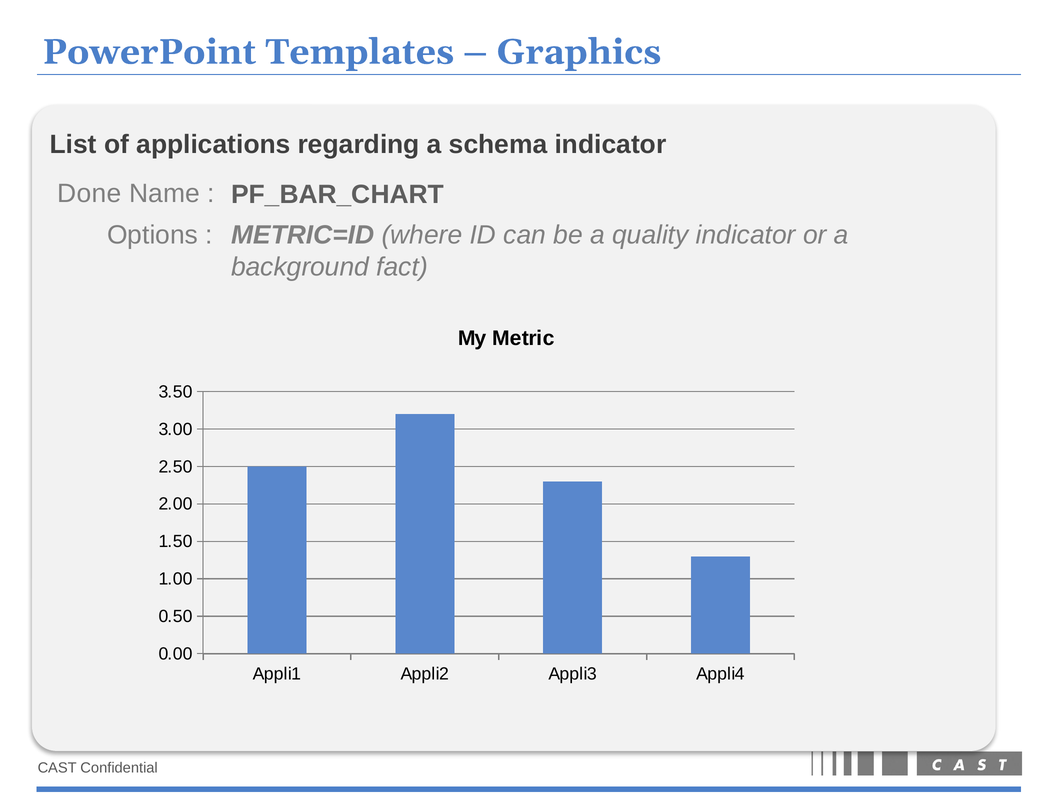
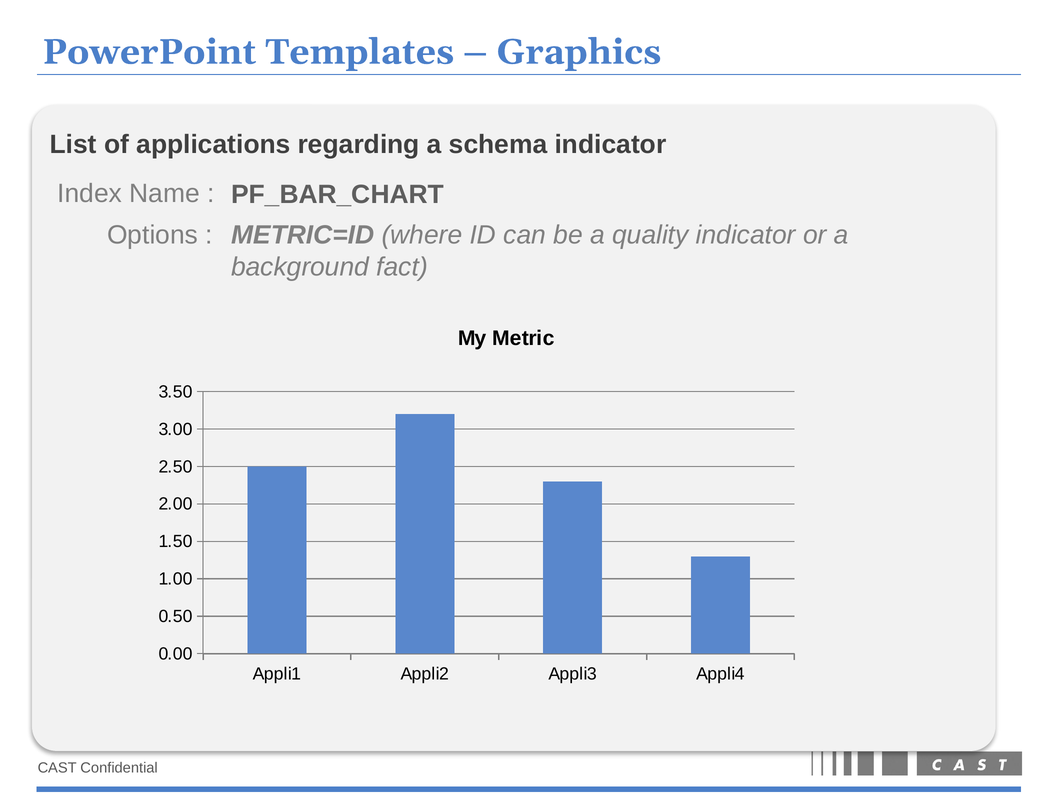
Done: Done -> Index (90, 194)
